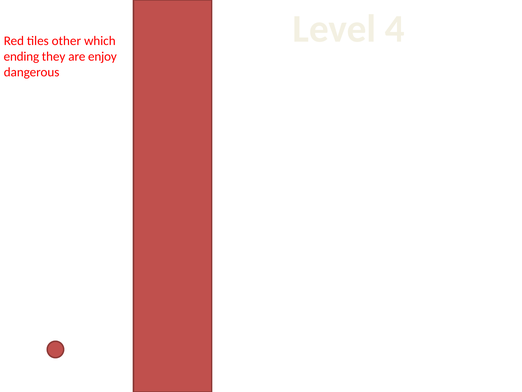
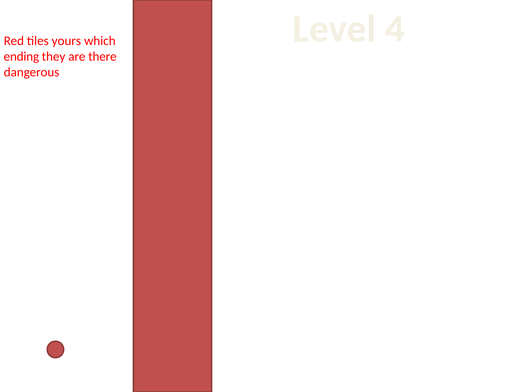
other: other -> yours (66, 41)
enjoy: enjoy -> there (102, 56)
